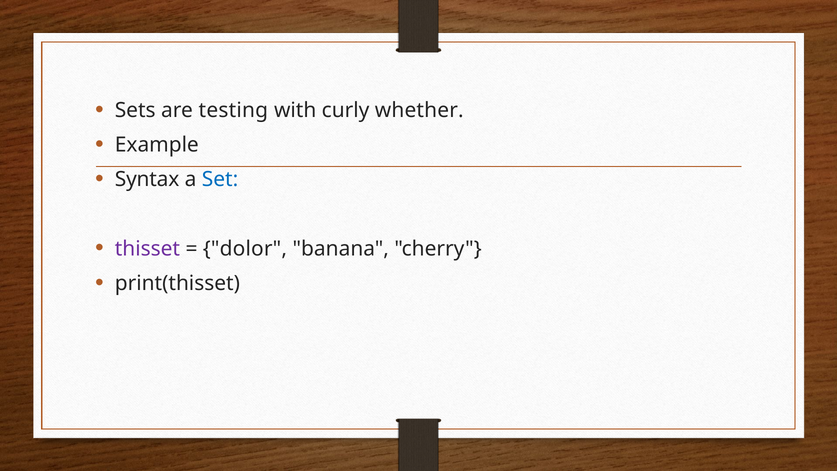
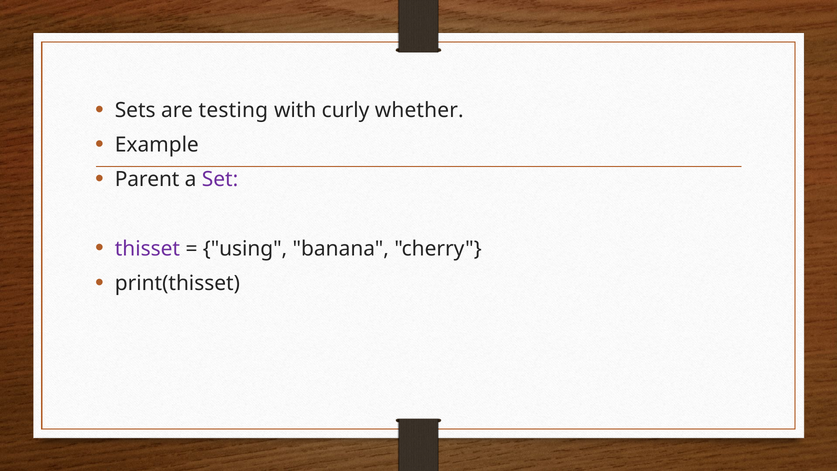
Syntax: Syntax -> Parent (147, 179)
Set colour: blue -> purple (220, 179)
dolor: dolor -> using (245, 249)
